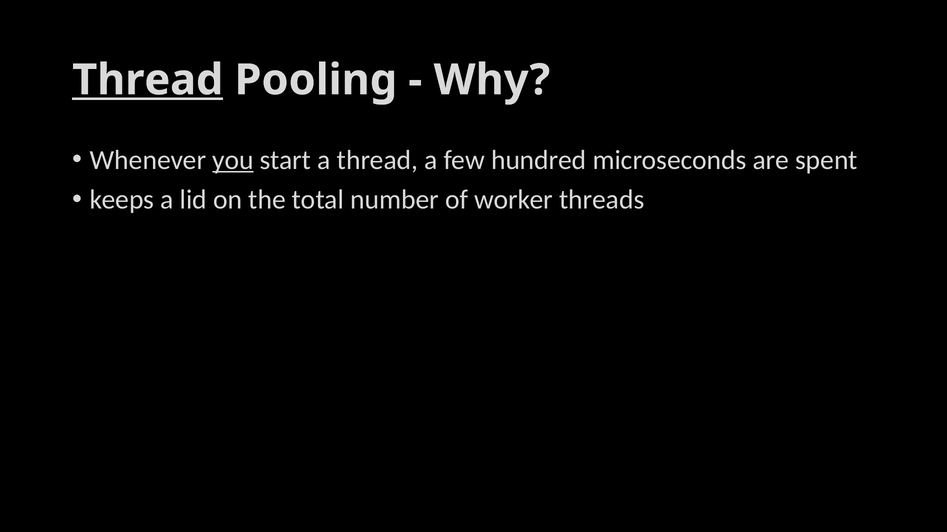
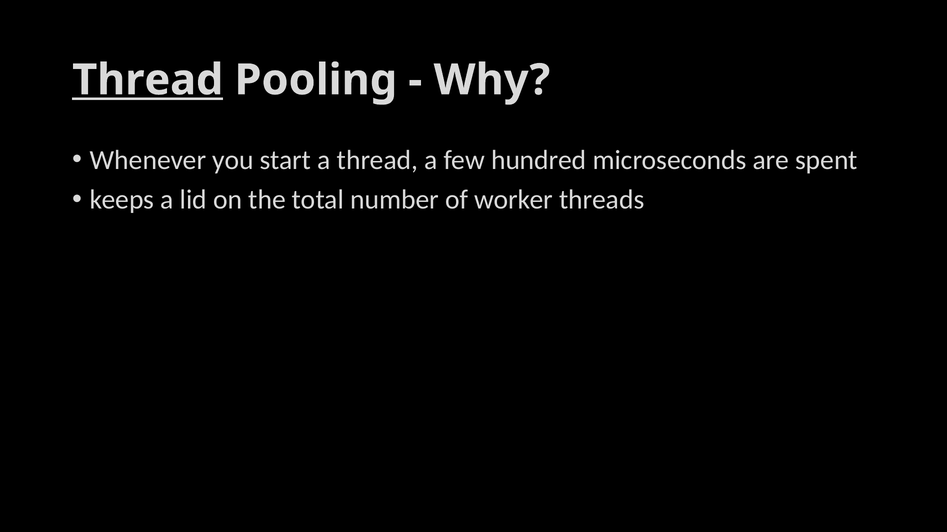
you underline: present -> none (233, 160)
